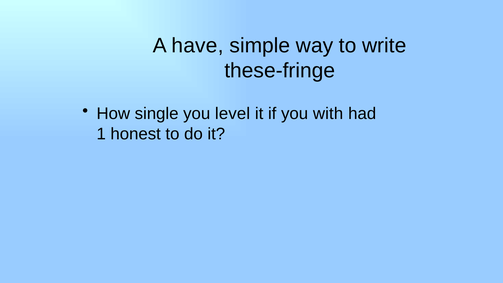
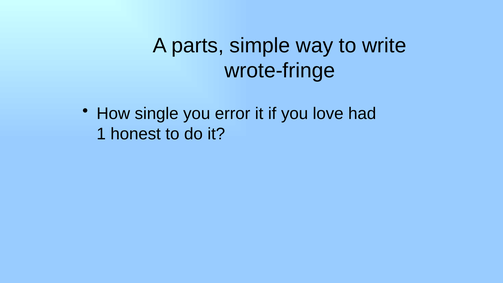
have: have -> parts (198, 45)
these-fringe: these-fringe -> wrote-fringe (280, 71)
level: level -> error (233, 114)
with: with -> love (328, 114)
